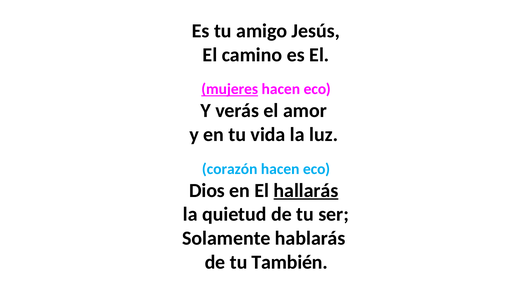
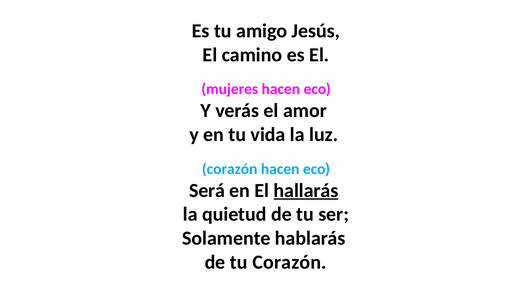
mujeres underline: present -> none (230, 89)
Dios: Dios -> Será (207, 191)
tu También: También -> Corazón (289, 262)
